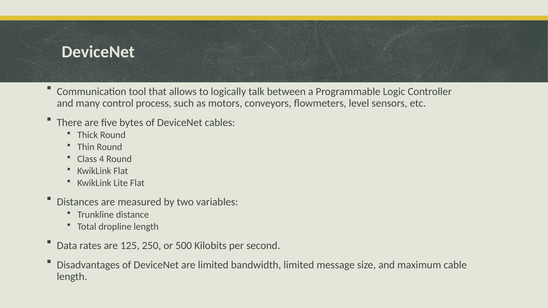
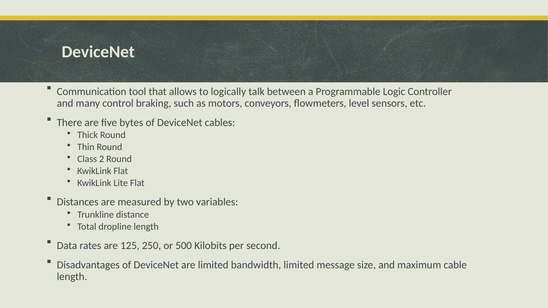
process: process -> braking (154, 103)
4: 4 -> 2 (102, 159)
